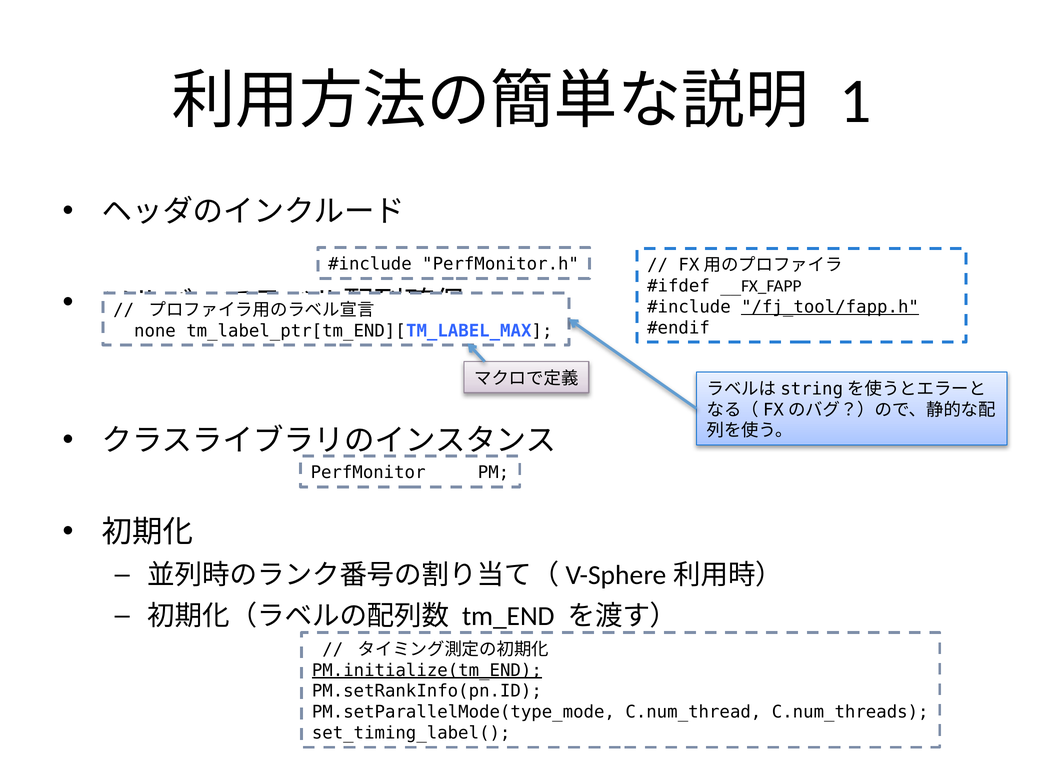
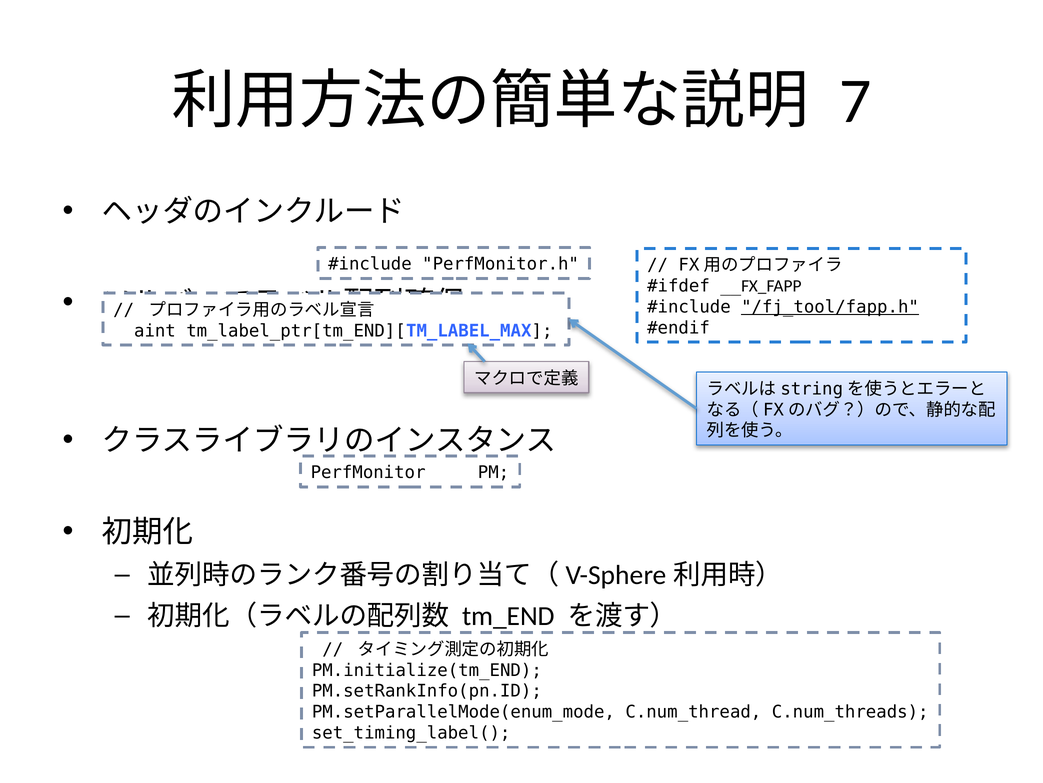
1: 1 -> 7 (855, 101)
none: none -> aint (155, 330)
PM.initialize(tm_END underline: present -> none (427, 670)
PM.setParallelMode(type_mode: PM.setParallelMode(type_mode -> PM.setParallelMode(enum_mode (463, 711)
